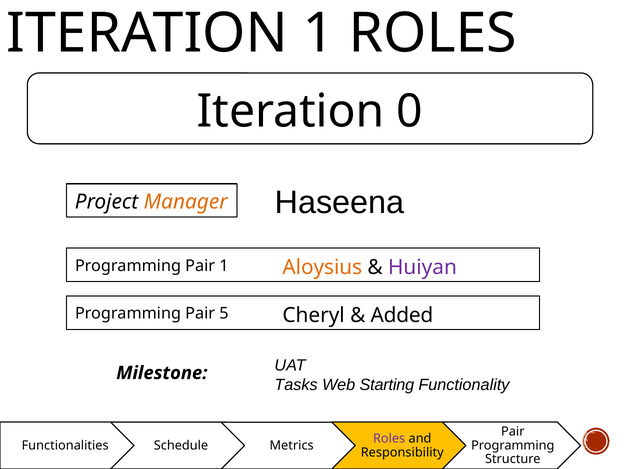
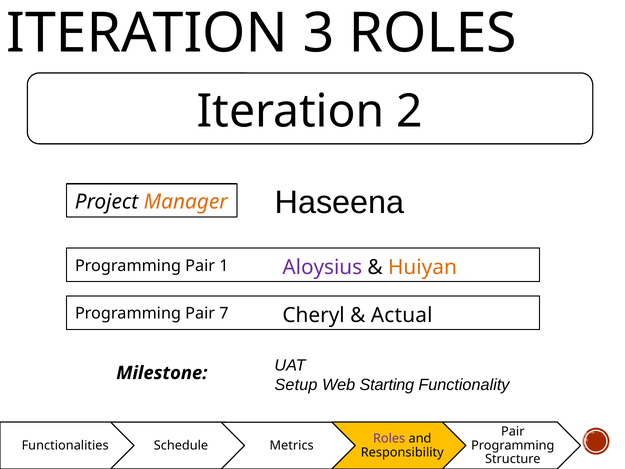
ITERATION 1: 1 -> 3 (318, 33)
0: 0 -> 2 (410, 112)
Aloysius colour: orange -> purple (322, 267)
Huiyan colour: purple -> orange (422, 267)
5: 5 -> 7 (224, 313)
Added: Added -> Actual (402, 315)
Tasks: Tasks -> Setup (296, 384)
